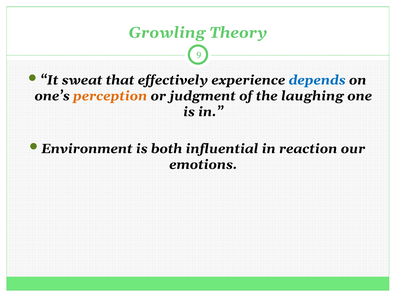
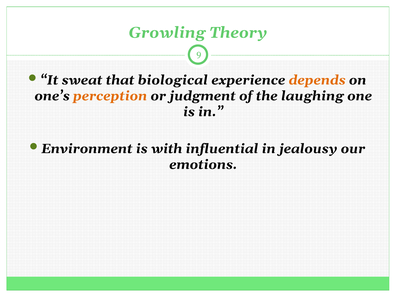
effectively: effectively -> biological (173, 80)
depends colour: blue -> orange (317, 80)
both: both -> with (167, 149)
reaction: reaction -> jealousy (308, 149)
